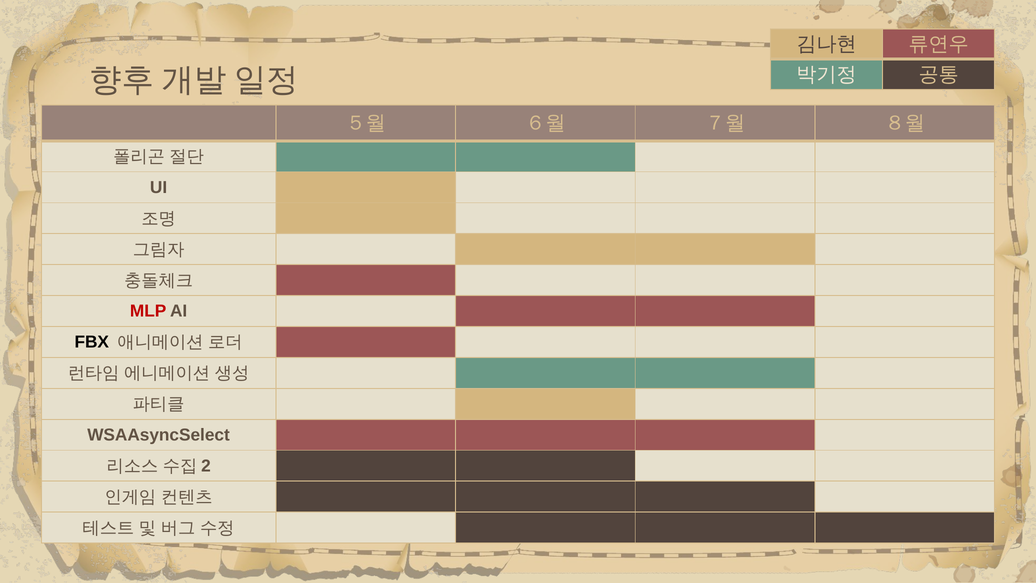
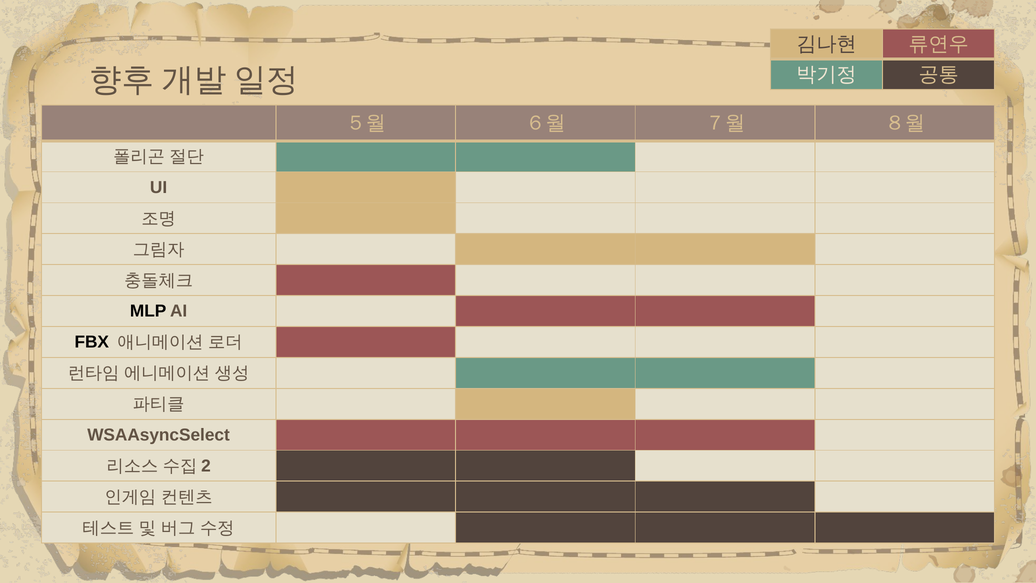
MLP colour: red -> black (148, 311)
